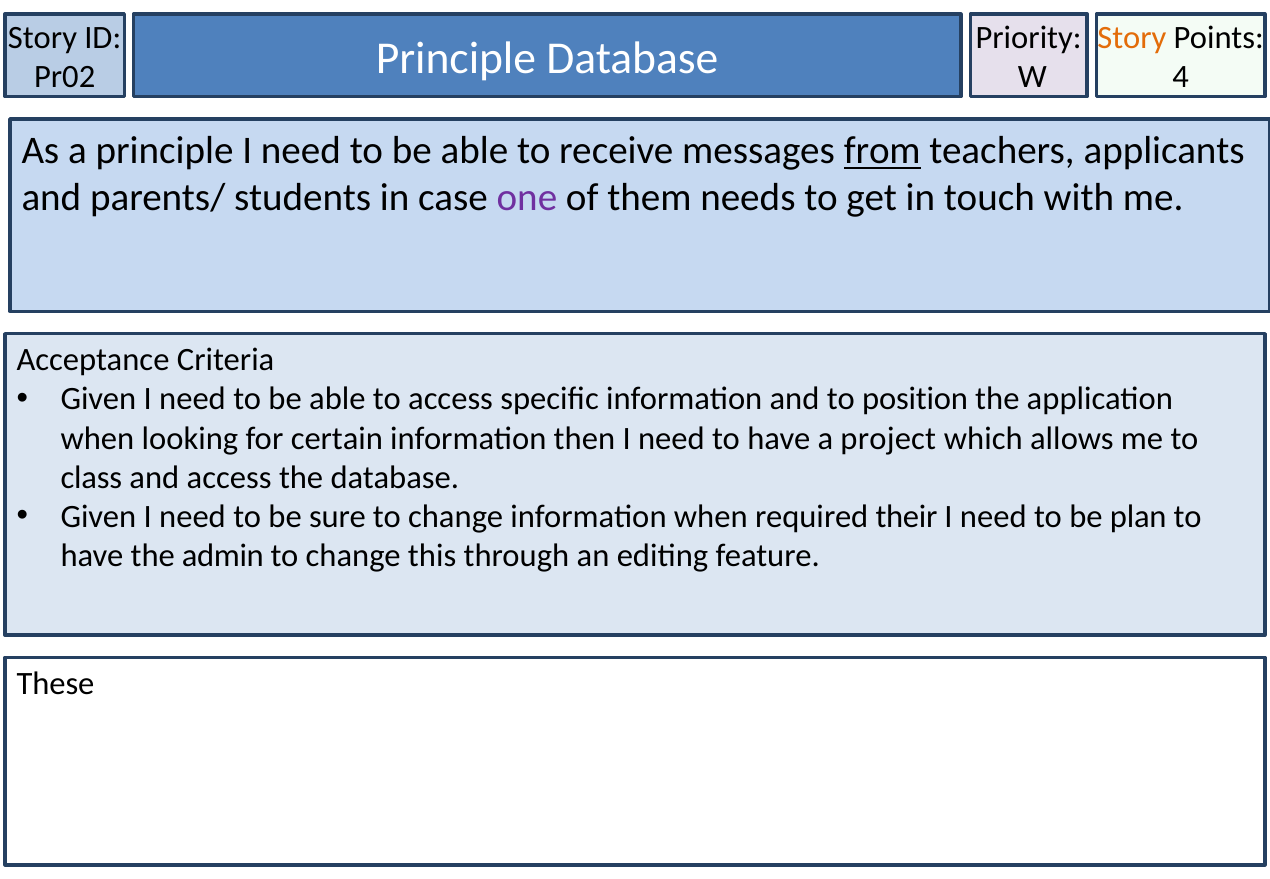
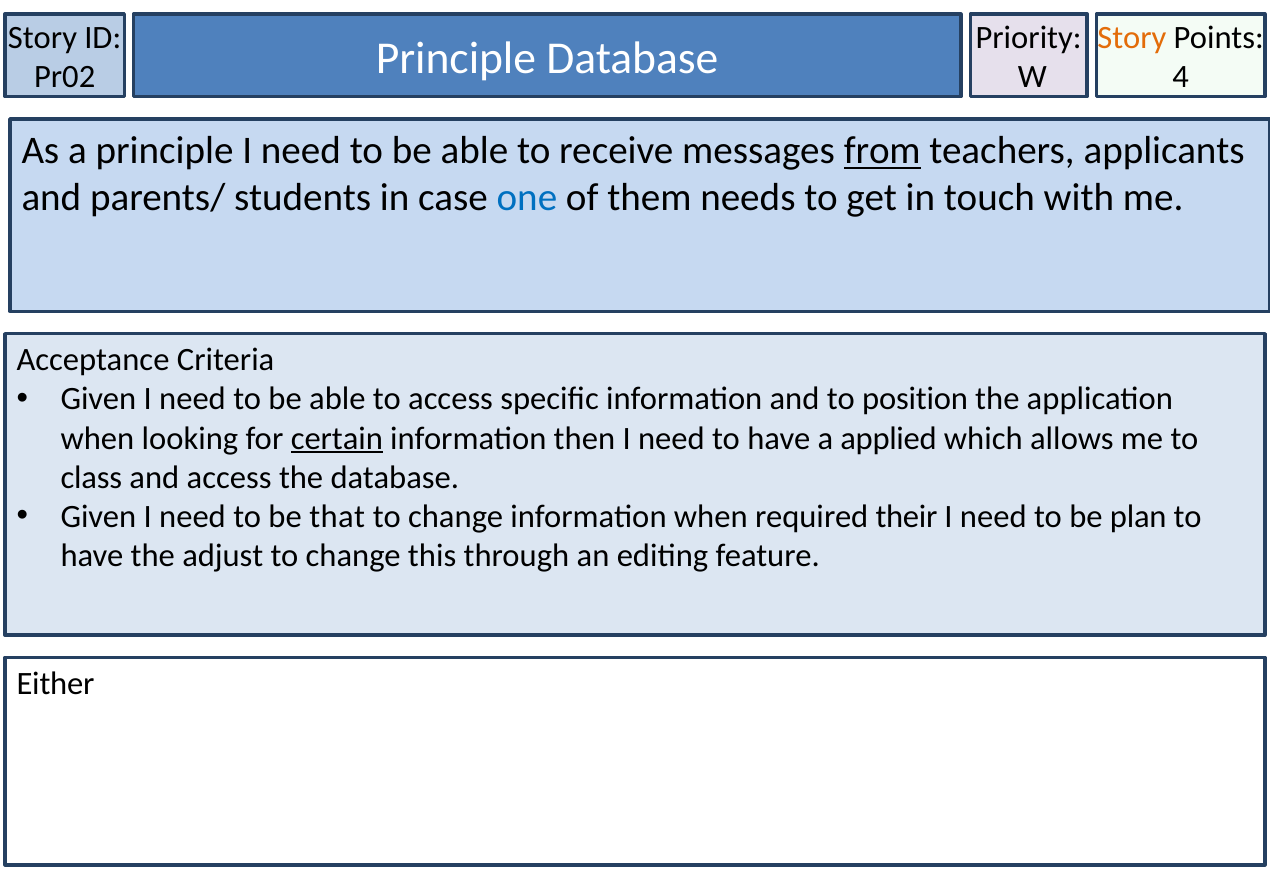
one colour: purple -> blue (527, 198)
certain underline: none -> present (337, 438)
project: project -> applied (889, 438)
sure: sure -> that (337, 517)
admin: admin -> adjust (223, 556)
These: These -> Either (56, 684)
